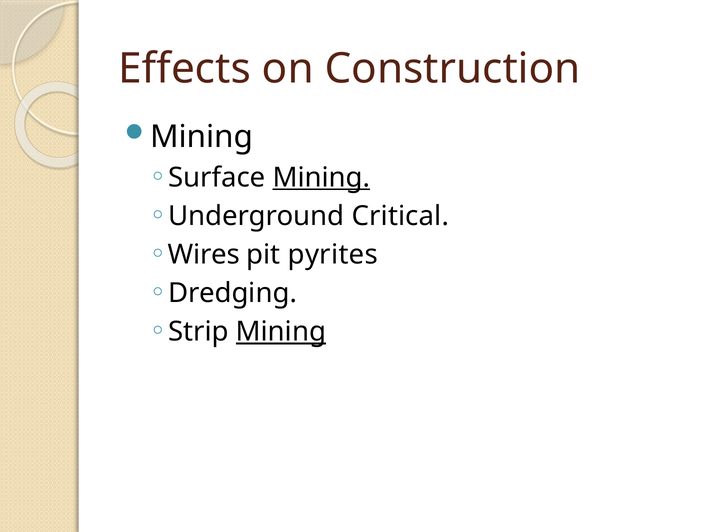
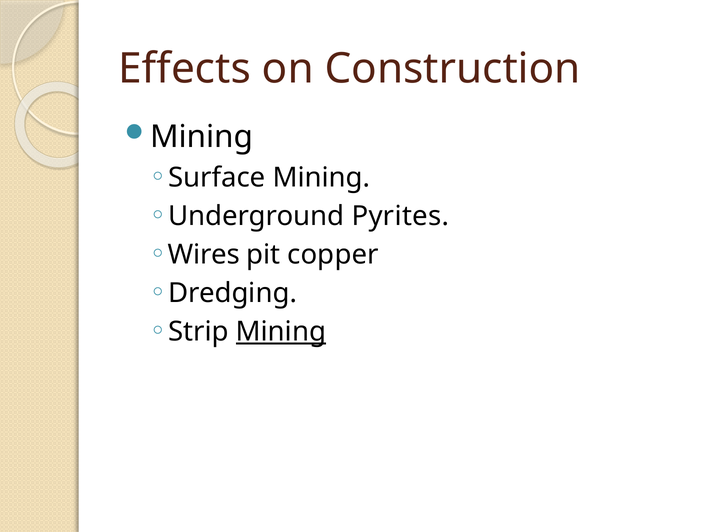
Mining underline: present -> none (321, 178)
Critical: Critical -> Pyrites (400, 216)
pyrites: pyrites -> copper (333, 255)
